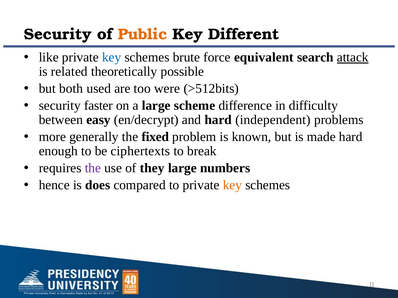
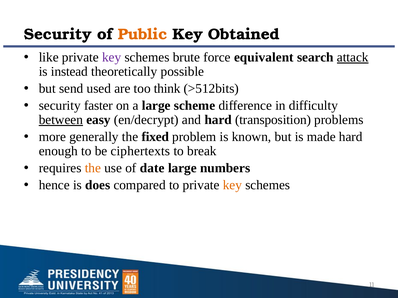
Different: Different -> Obtained (244, 34)
key colour: blue -> purple (112, 57)
related: related -> instead (69, 72)
both: both -> send (71, 89)
were: were -> think (167, 89)
between underline: none -> present (61, 120)
independent: independent -> transposition (273, 120)
the colour: purple -> orange (93, 168)
they: they -> date (152, 168)
